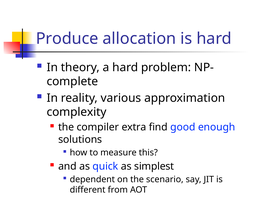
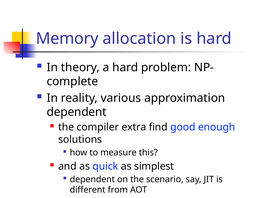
Produce: Produce -> Memory (67, 39)
complexity: complexity -> dependent (77, 112)
